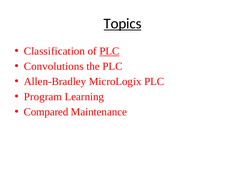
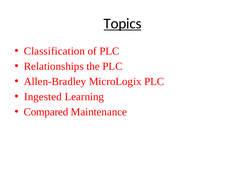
PLC underline: present -> none (109, 51)
Convolutions: Convolutions -> Relationships (54, 67)
Program: Program -> Ingested (43, 97)
